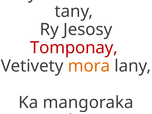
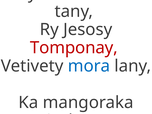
mora colour: orange -> blue (89, 66)
